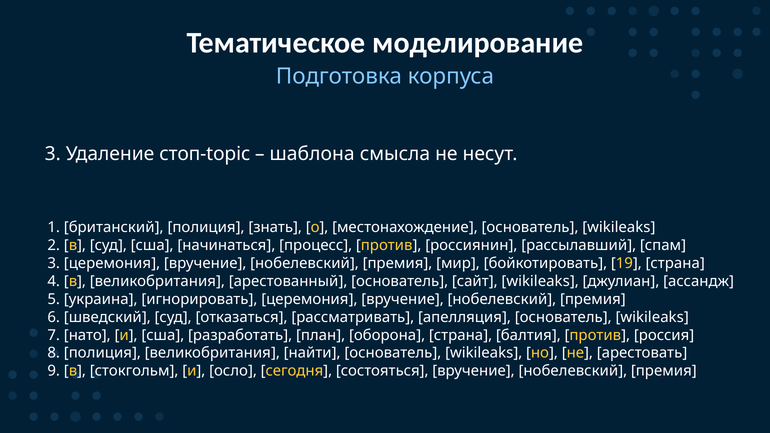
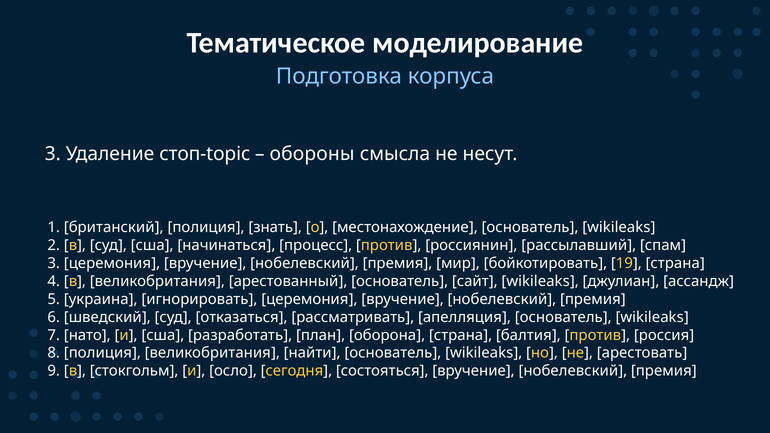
шаблона: шаблона -> обороны (312, 154)
